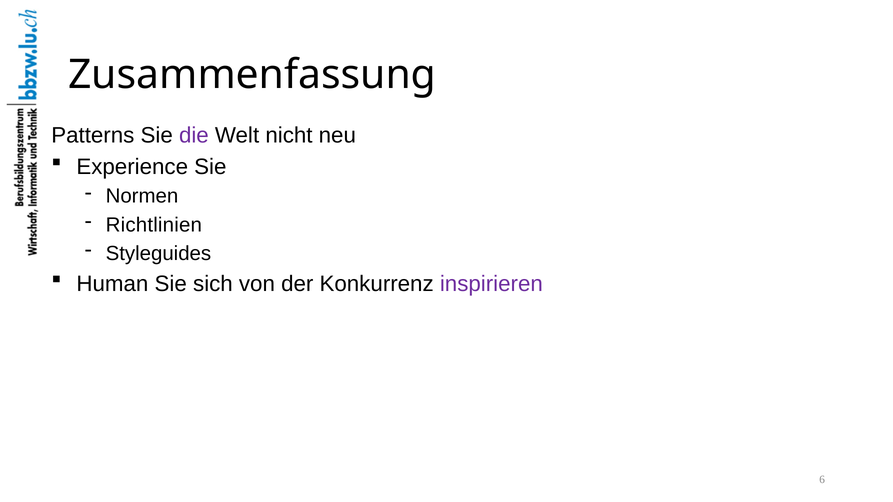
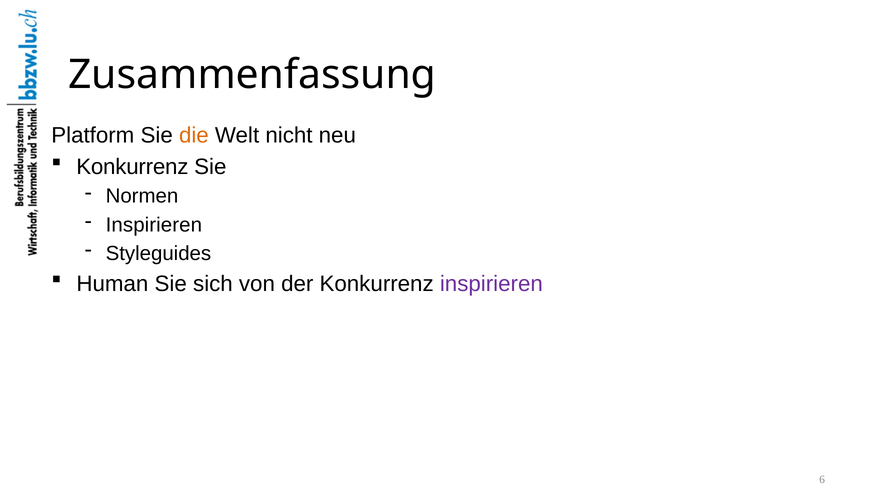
Patterns: Patterns -> Platform (93, 135)
die colour: purple -> orange (194, 135)
Experience: Experience -> Konkurrenz (132, 167)
Richtlinien: Richtlinien -> Inspirieren (154, 225)
